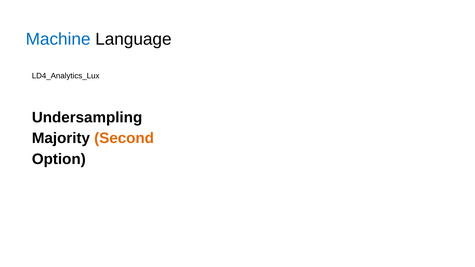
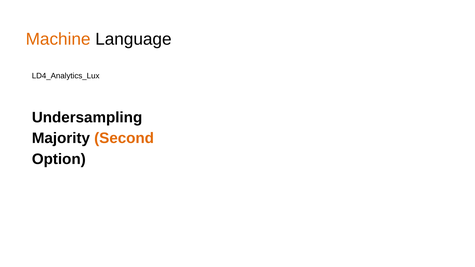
Machine colour: blue -> orange (58, 39)
